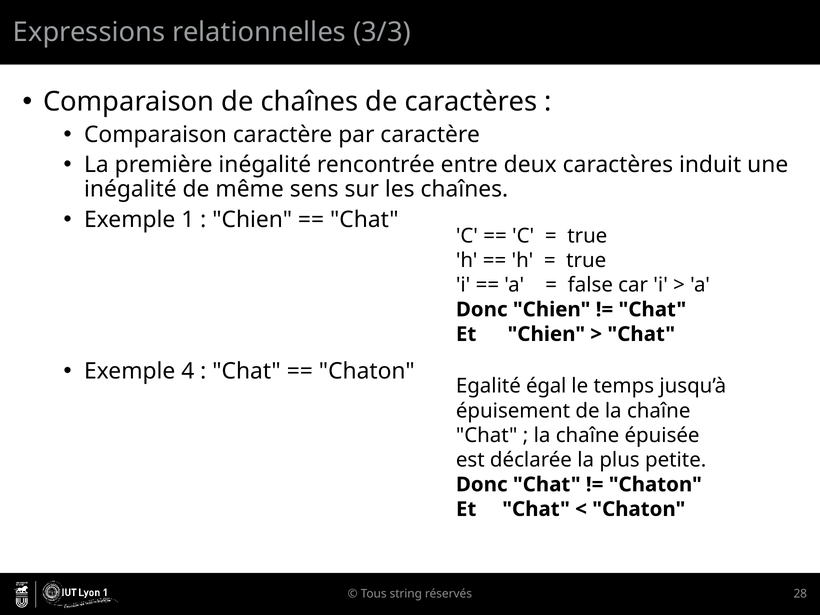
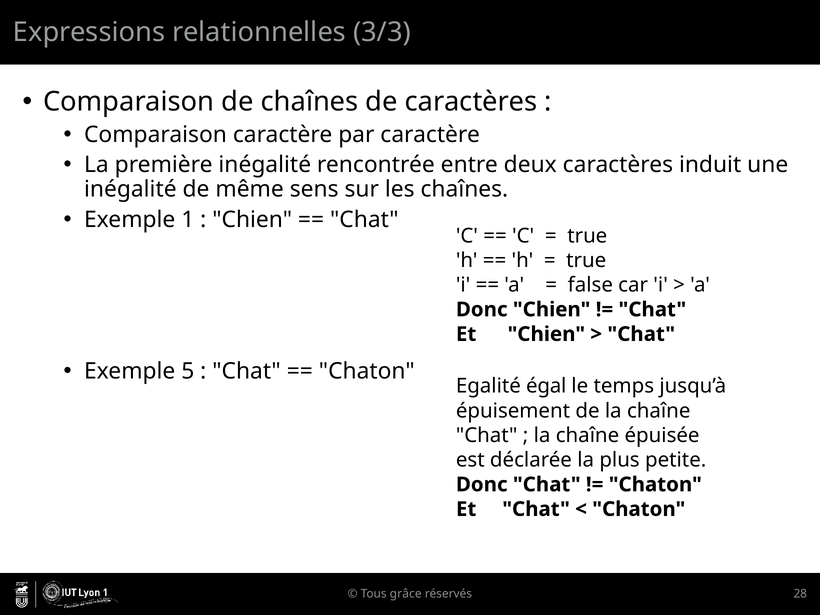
4: 4 -> 5 (188, 371)
string: string -> grâce (406, 594)
